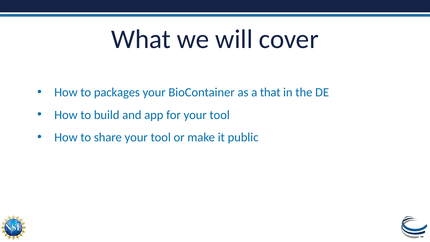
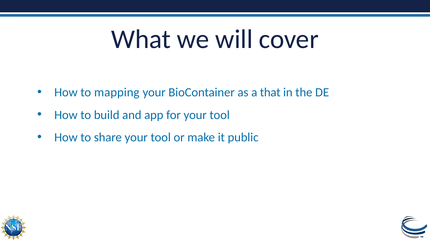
packages: packages -> mapping (117, 92)
